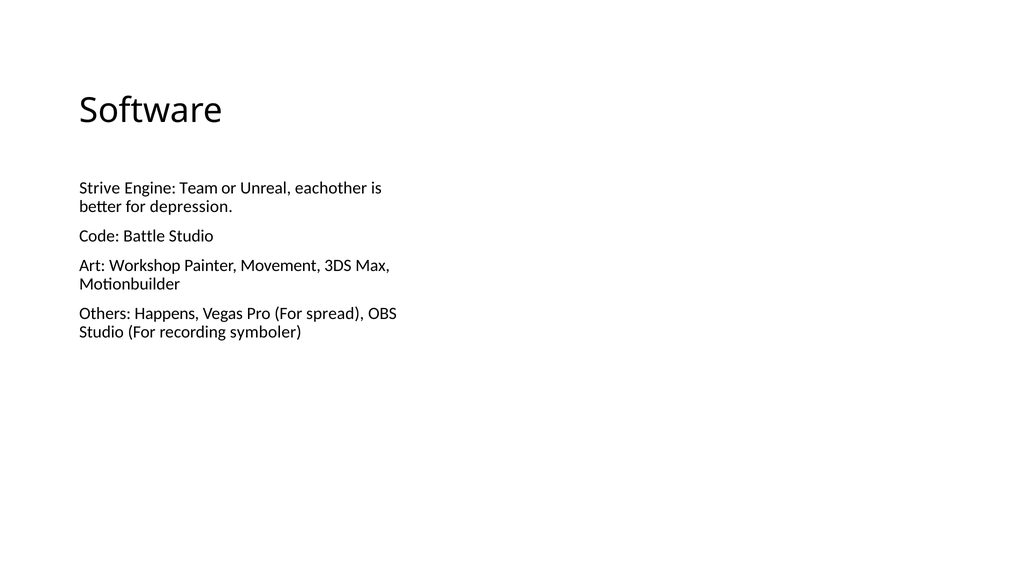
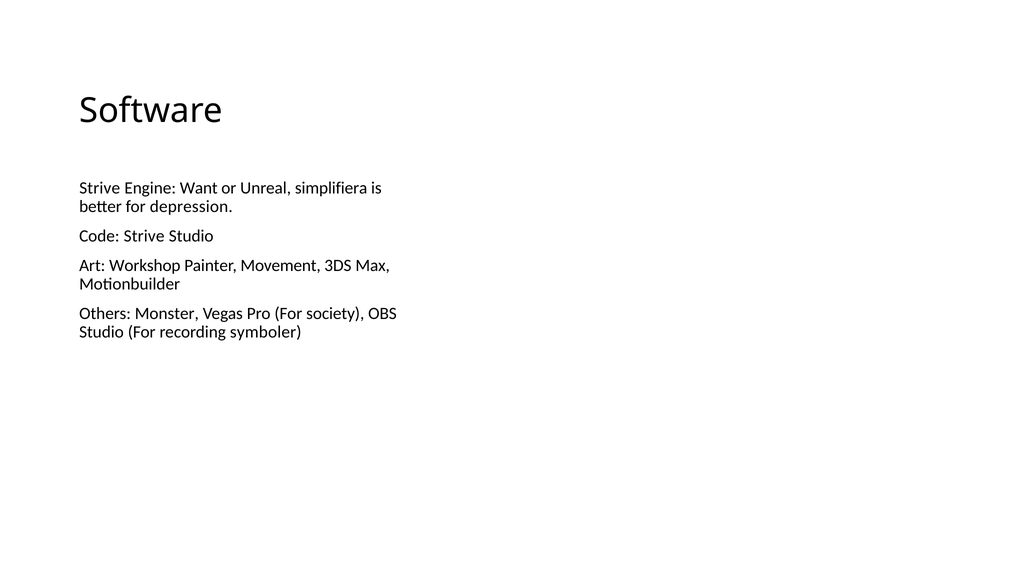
Team: Team -> Want (199, 188)
eachother: eachother -> simplifiera (331, 188)
Code Battle: Battle -> Strive (144, 236)
Happens: Happens -> Monster (167, 313)
spread: spread -> society (335, 313)
